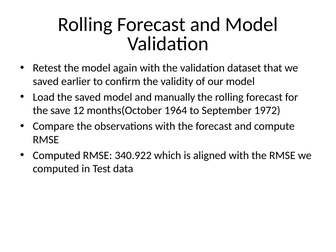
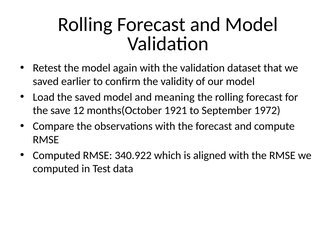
manually: manually -> meaning (175, 97)
1964: 1964 -> 1921 (176, 111)
